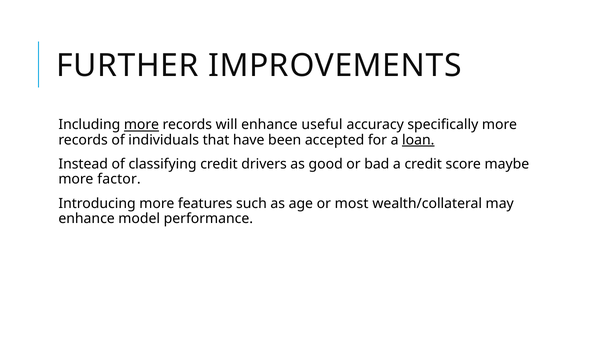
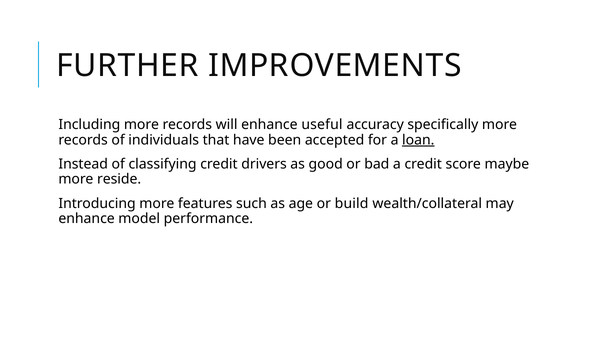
more underline: present -> none (141, 125)
factor: factor -> reside (119, 179)
most: most -> build (352, 203)
